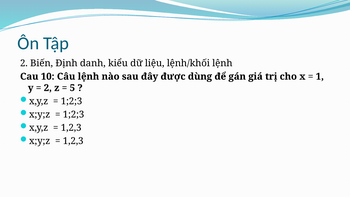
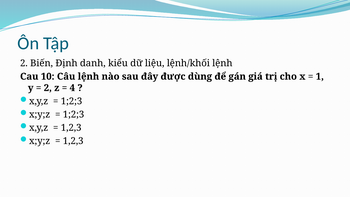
5: 5 -> 4 (72, 88)
